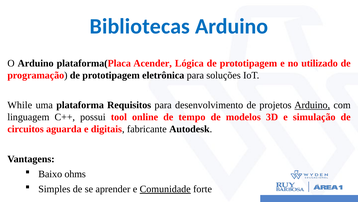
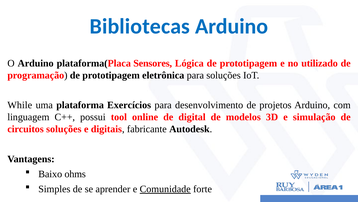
Acender: Acender -> Sensores (153, 63)
Requisitos: Requisitos -> Exercícios (129, 105)
Arduino underline: present -> none (312, 105)
tempo: tempo -> digital (192, 117)
circuitos aguarda: aguarda -> soluções (64, 129)
